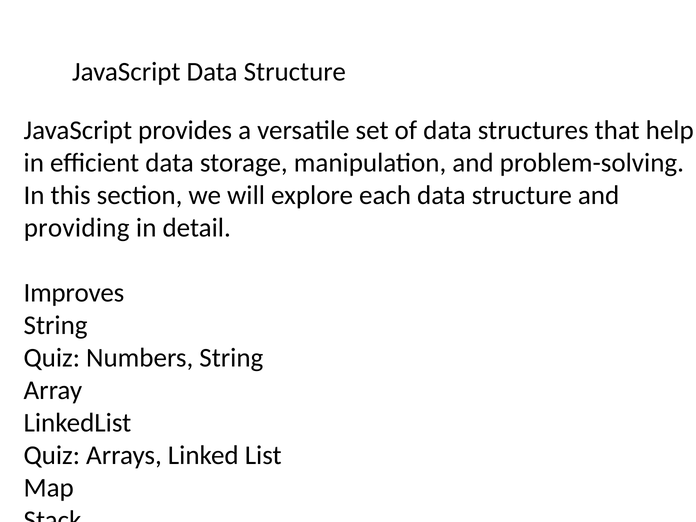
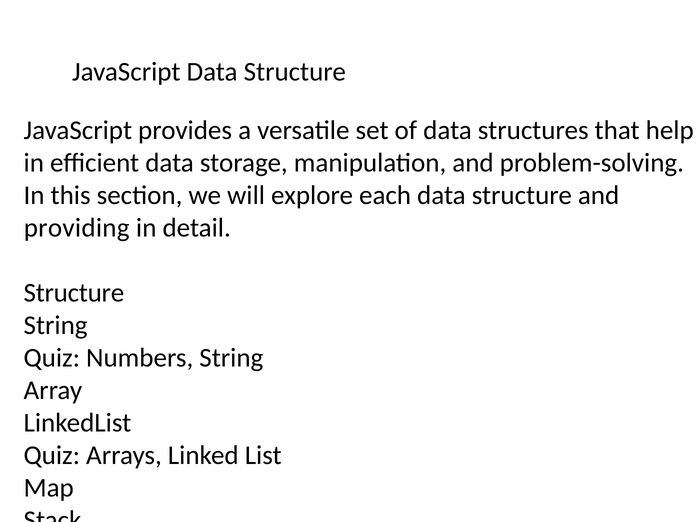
Improves: Improves -> Structure (74, 293)
